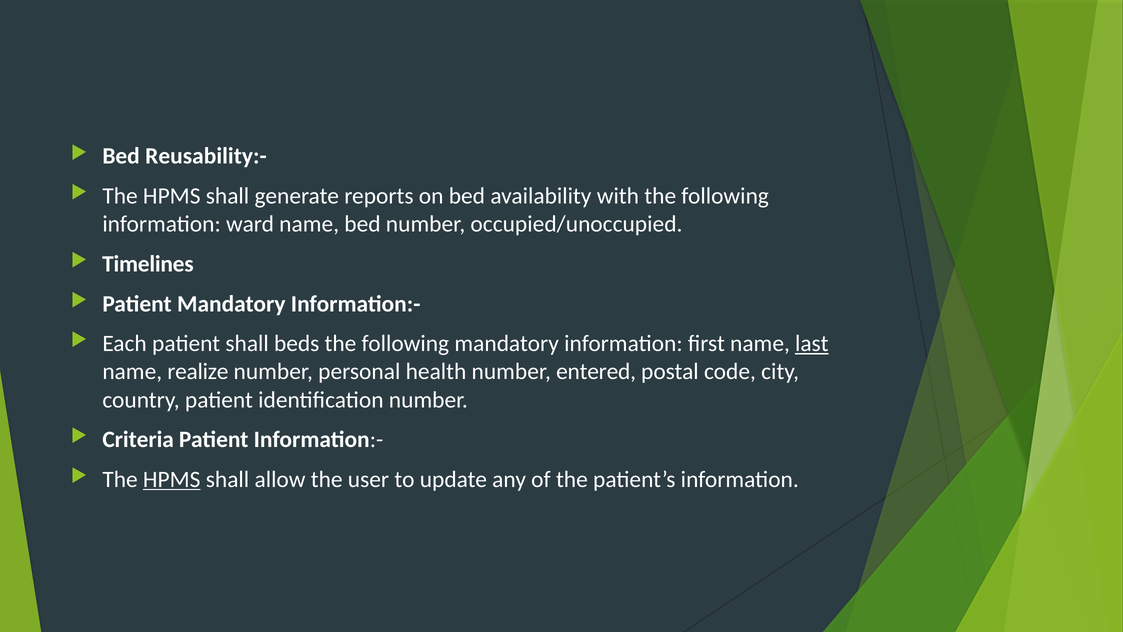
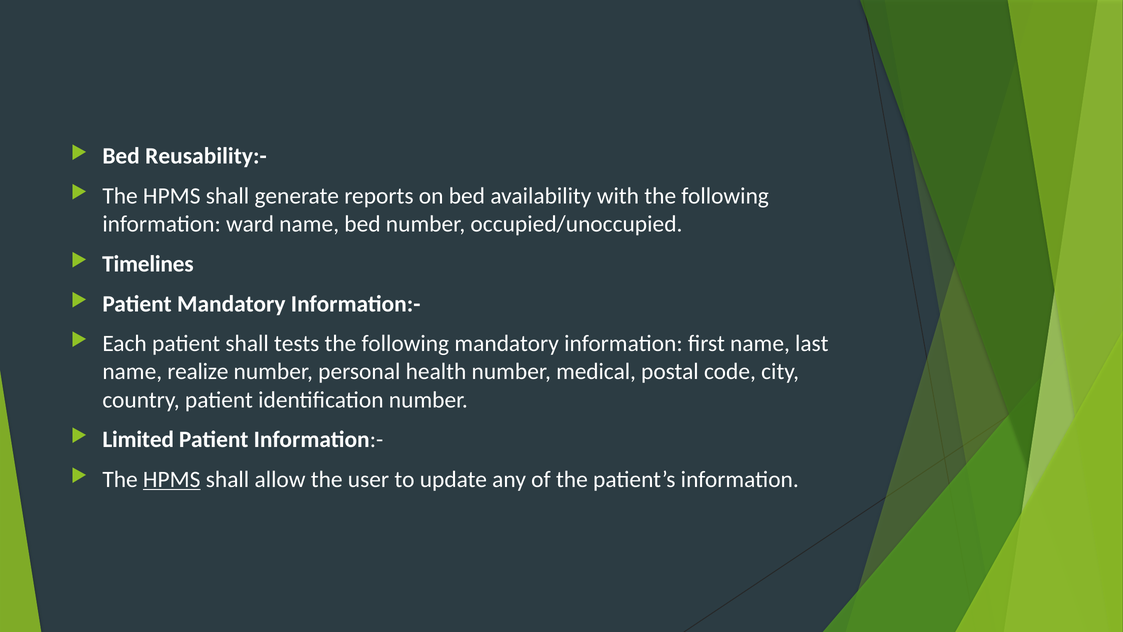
beds: beds -> tests (297, 343)
last underline: present -> none (812, 343)
entered: entered -> medical (596, 372)
Criteria: Criteria -> Limited (138, 439)
